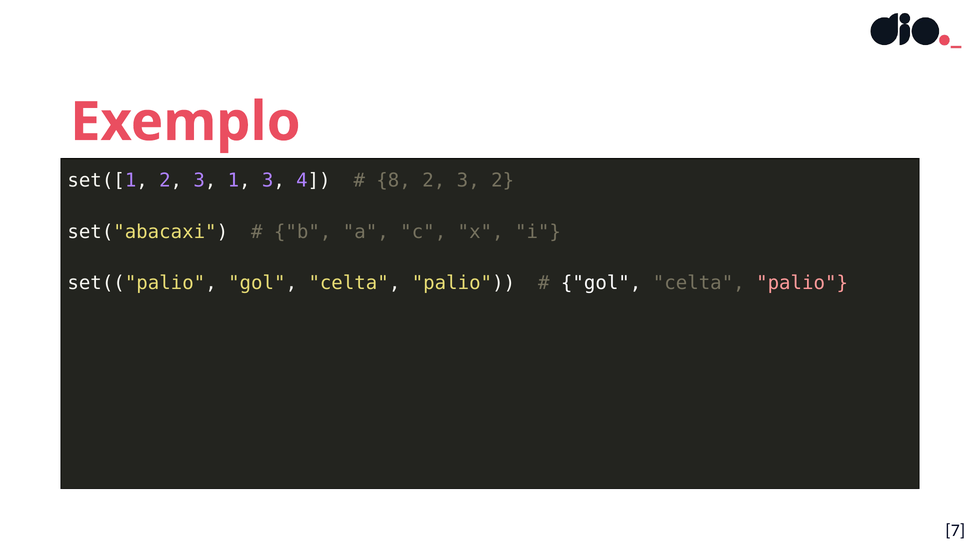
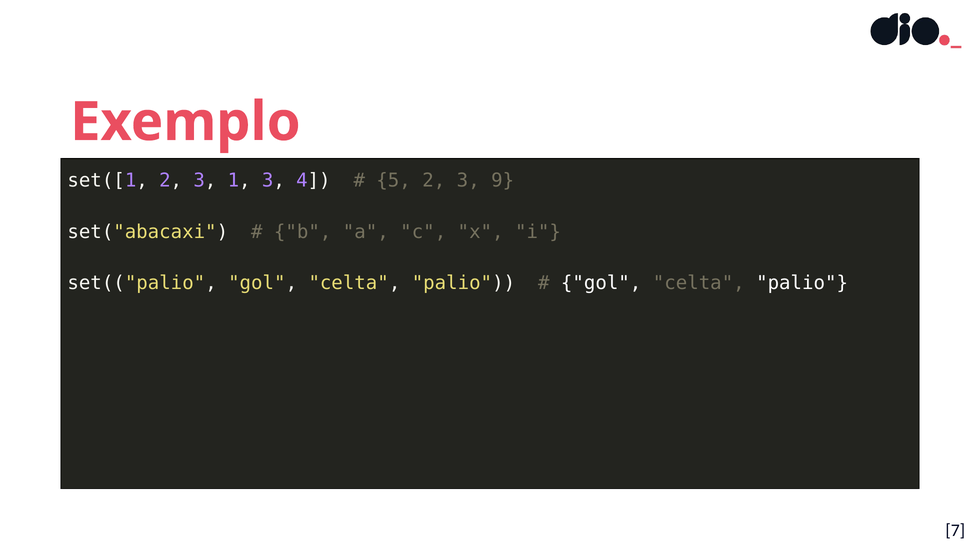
8: 8 -> 5 (394, 180)
3 2: 2 -> 9 (503, 180)
palio colour: pink -> white (802, 283)
